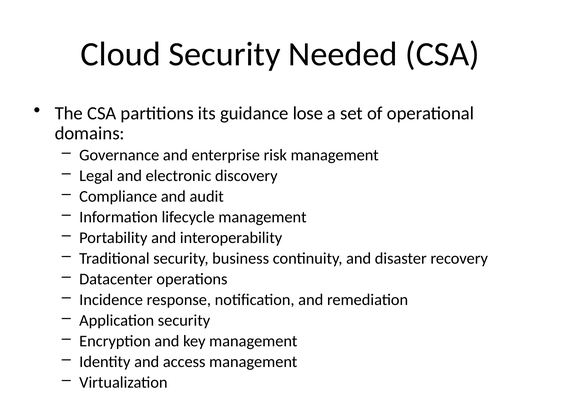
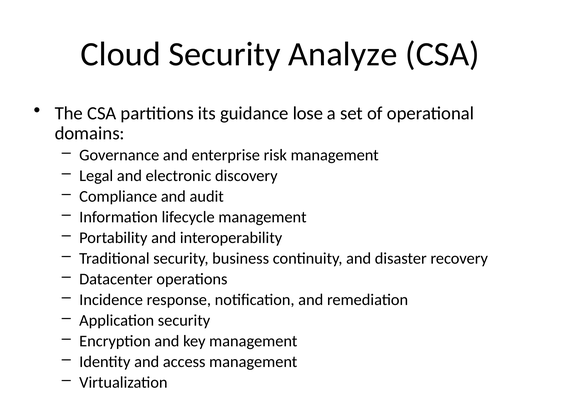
Needed: Needed -> Analyze (343, 54)
